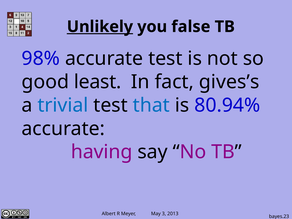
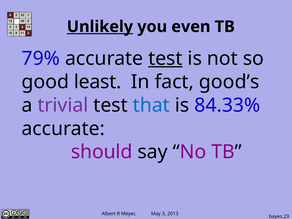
false: false -> even (191, 27)
98%: 98% -> 79% (41, 59)
test underline: none -> present (165, 59)
gives’s: gives’s -> good’s (229, 82)
trivial colour: blue -> purple (63, 105)
80.94%: 80.94% -> 84.33% (227, 105)
having: having -> should (102, 152)
